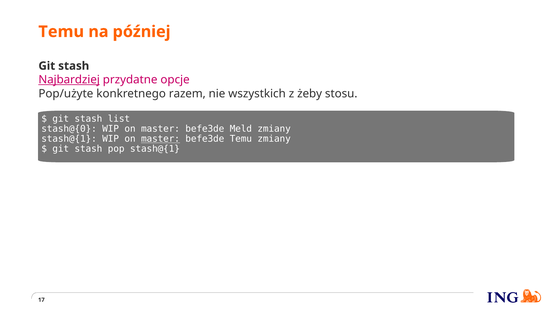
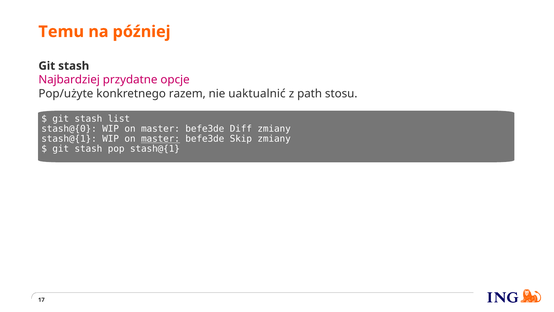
Najbardziej underline: present -> none (69, 80)
wszystkich: wszystkich -> uaktualnić (257, 94)
żeby: żeby -> path (310, 94)
Meld: Meld -> Diff (241, 129)
befe3de Temu: Temu -> Skip (241, 139)
